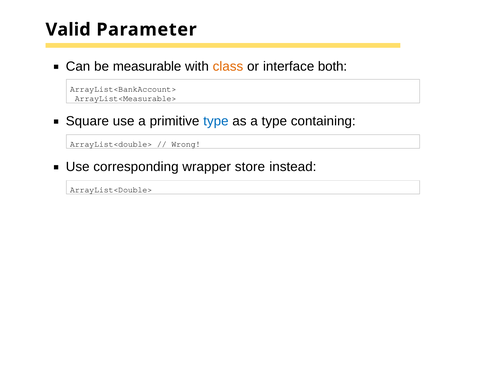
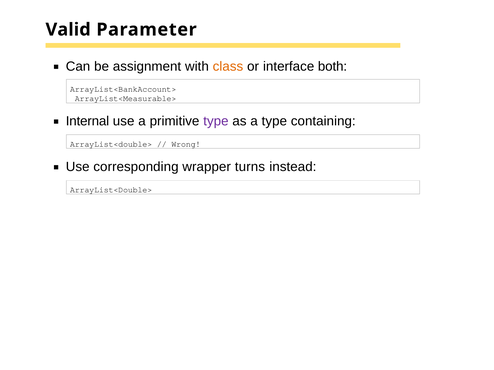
measurable: measurable -> assignment (147, 66)
Square: Square -> Internal (87, 121)
type colour: blue -> purple (216, 121)
store: store -> turns (250, 167)
